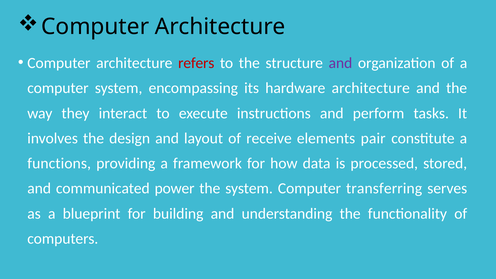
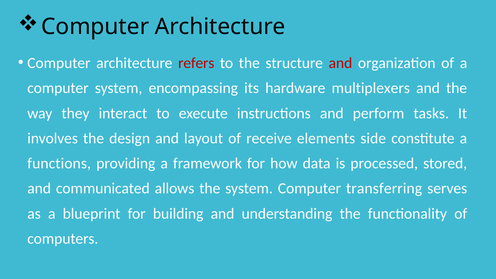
and colour: purple -> red (340, 63)
hardware architecture: architecture -> multiplexers (371, 88)
pair: pair -> side (373, 138)
power: power -> allows (175, 189)
